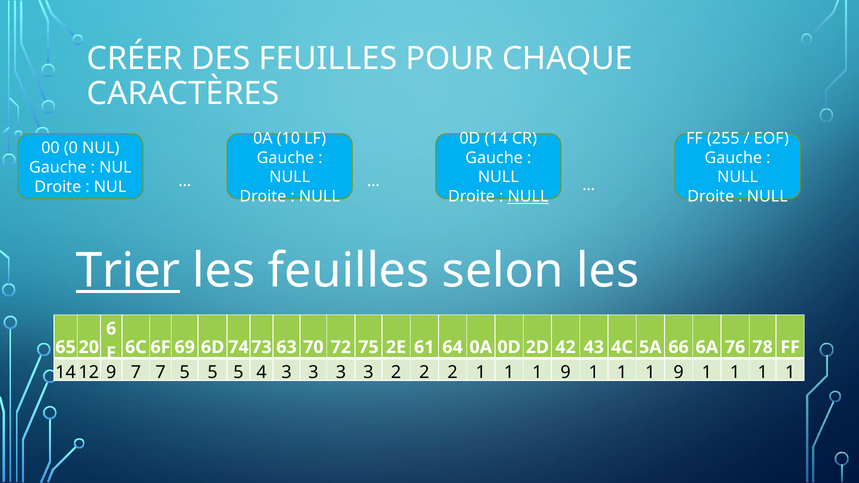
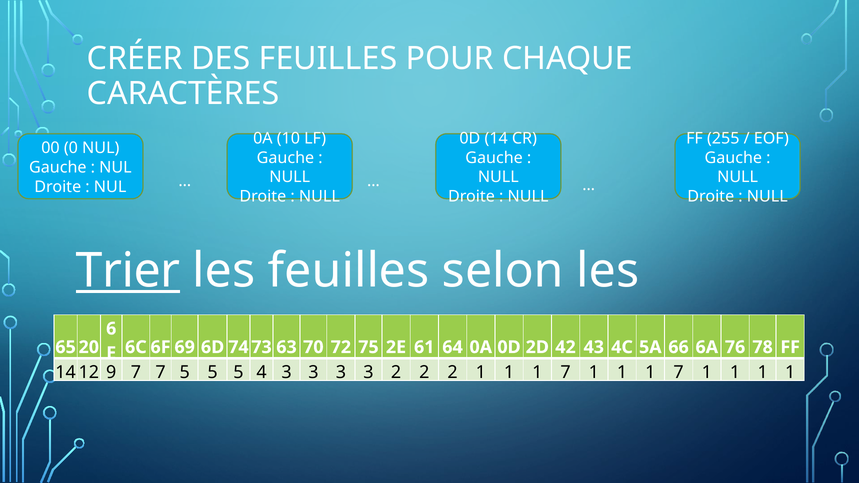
NULL underline: present -> none (528, 196)
9: 9 -> 7 (566, 372)
9: 9 -> 7 (679, 372)
